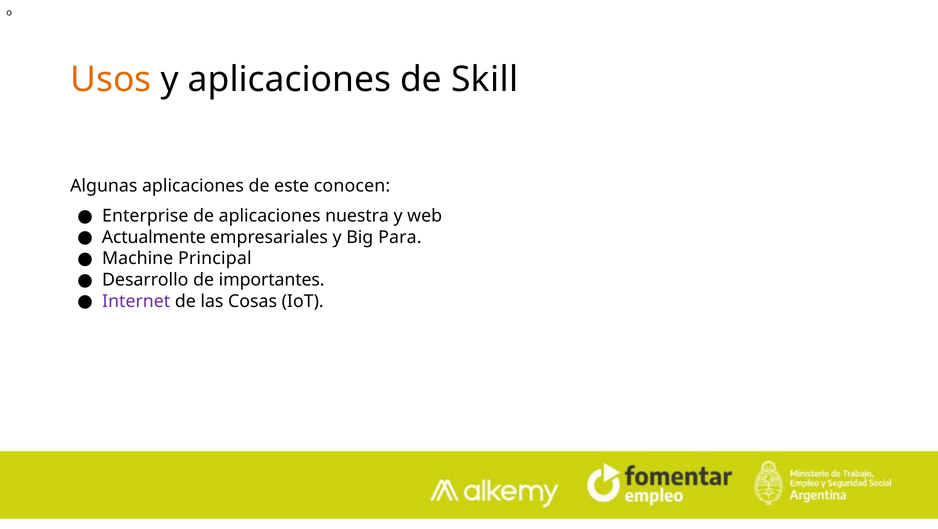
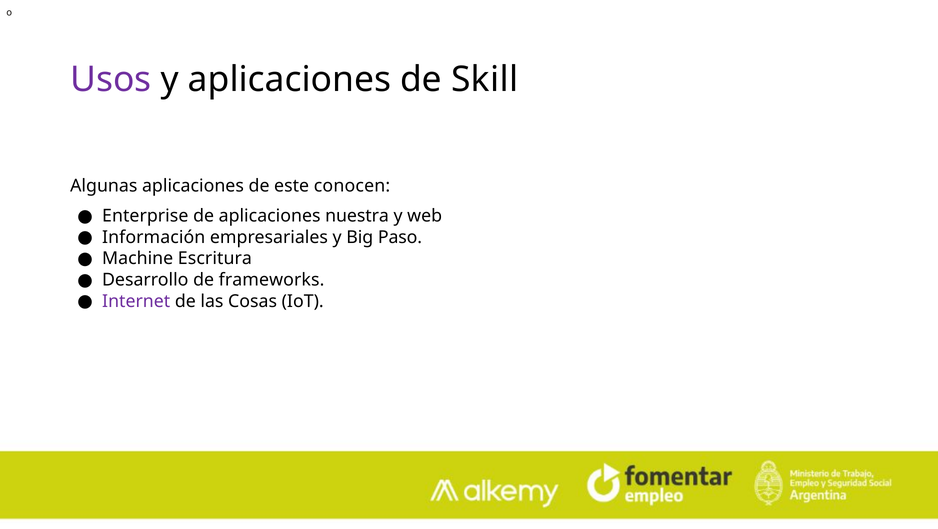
Usos colour: orange -> purple (111, 80)
Actualmente: Actualmente -> Información (154, 237)
Para: Para -> Paso (400, 237)
Principal: Principal -> Escritura (215, 259)
importantes: importantes -> frameworks (272, 280)
